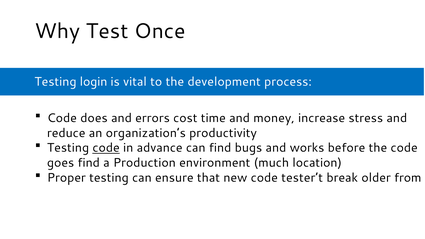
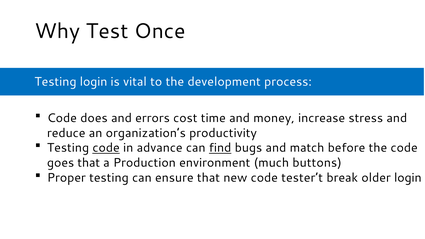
find underline: none -> present (220, 148)
works: works -> match (307, 148)
goes find: find -> that (89, 163)
location: location -> buttons (317, 163)
older from: from -> login (408, 178)
